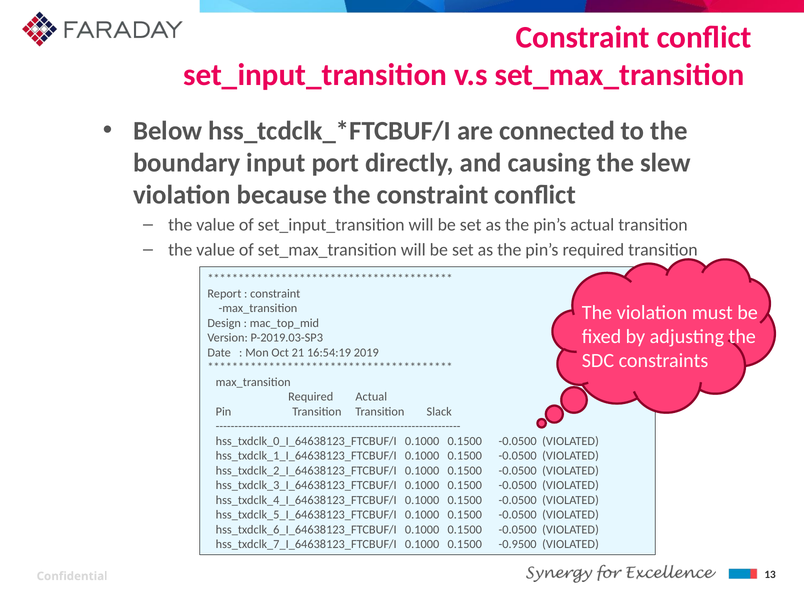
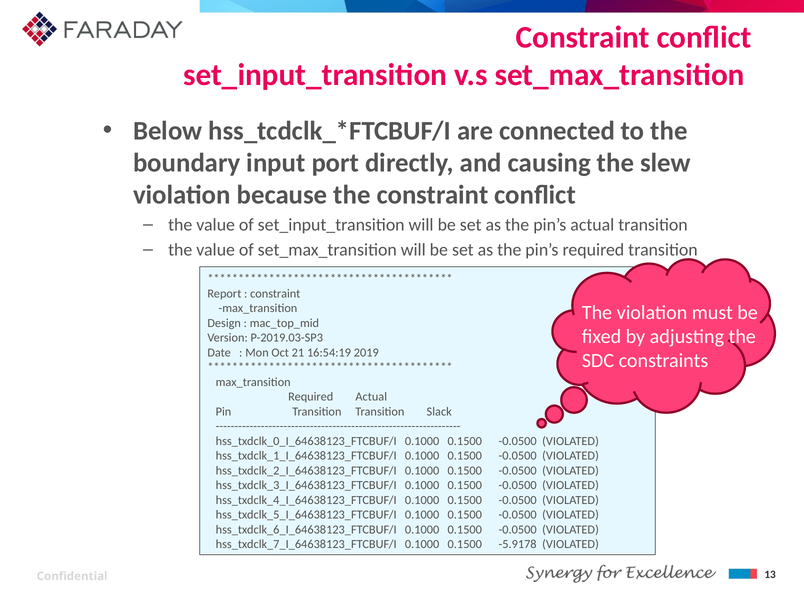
-0.9500: -0.9500 -> -5.9178 (518, 544)
